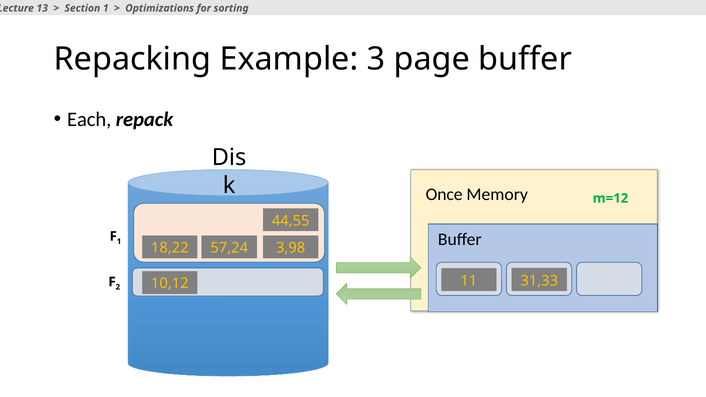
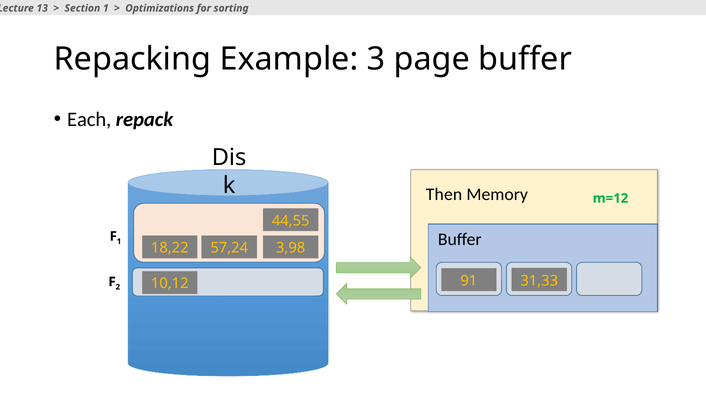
Once: Once -> Then (444, 195)
11: 11 -> 91 (469, 281)
